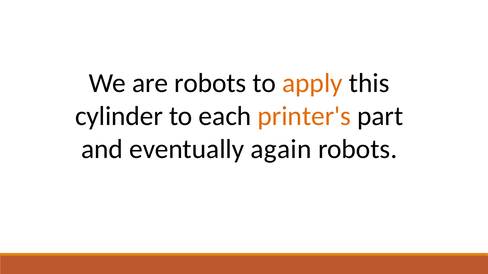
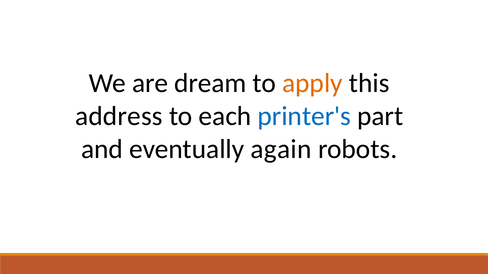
are robots: robots -> dream (210, 83)
cylinder: cylinder -> address (119, 116)
printer's colour: orange -> blue (304, 116)
